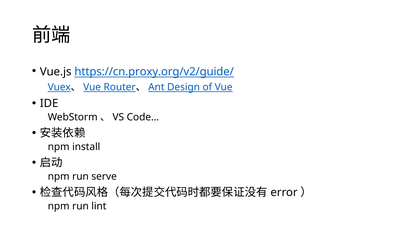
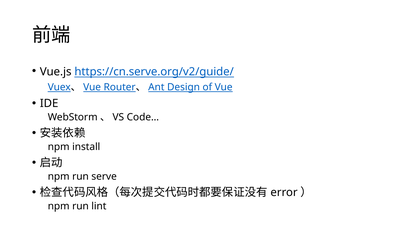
https://cn.proxy.org/v2/guide/: https://cn.proxy.org/v2/guide/ -> https://cn.serve.org/v2/guide/ (154, 72)
